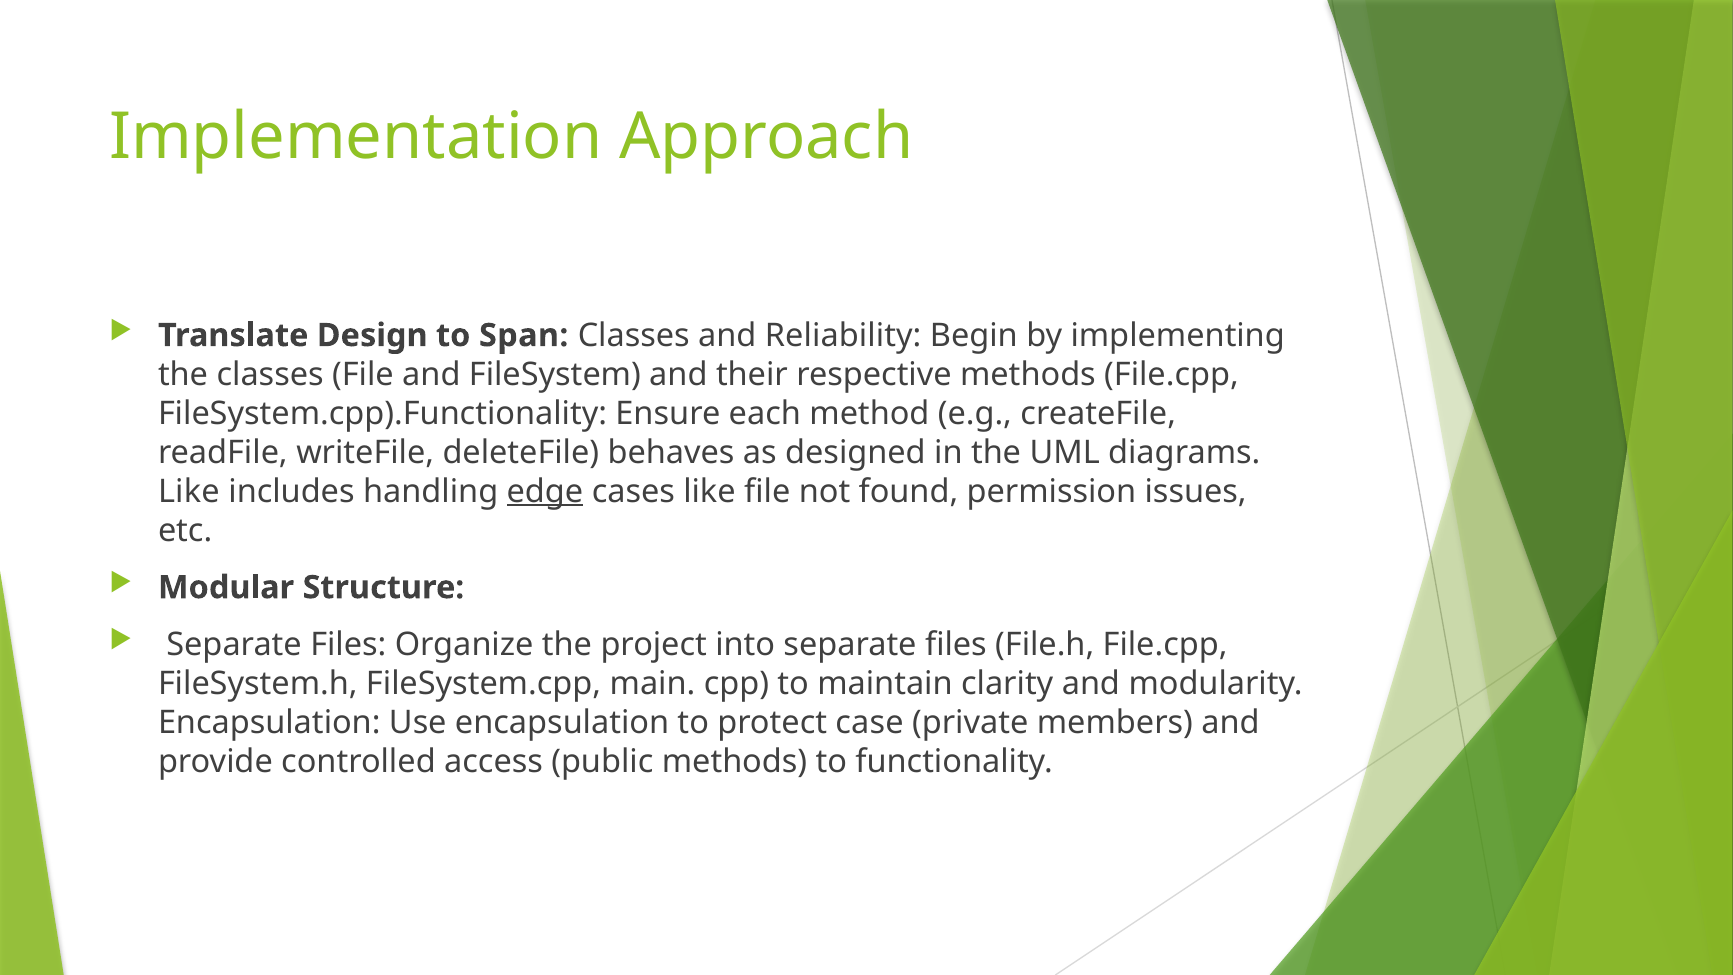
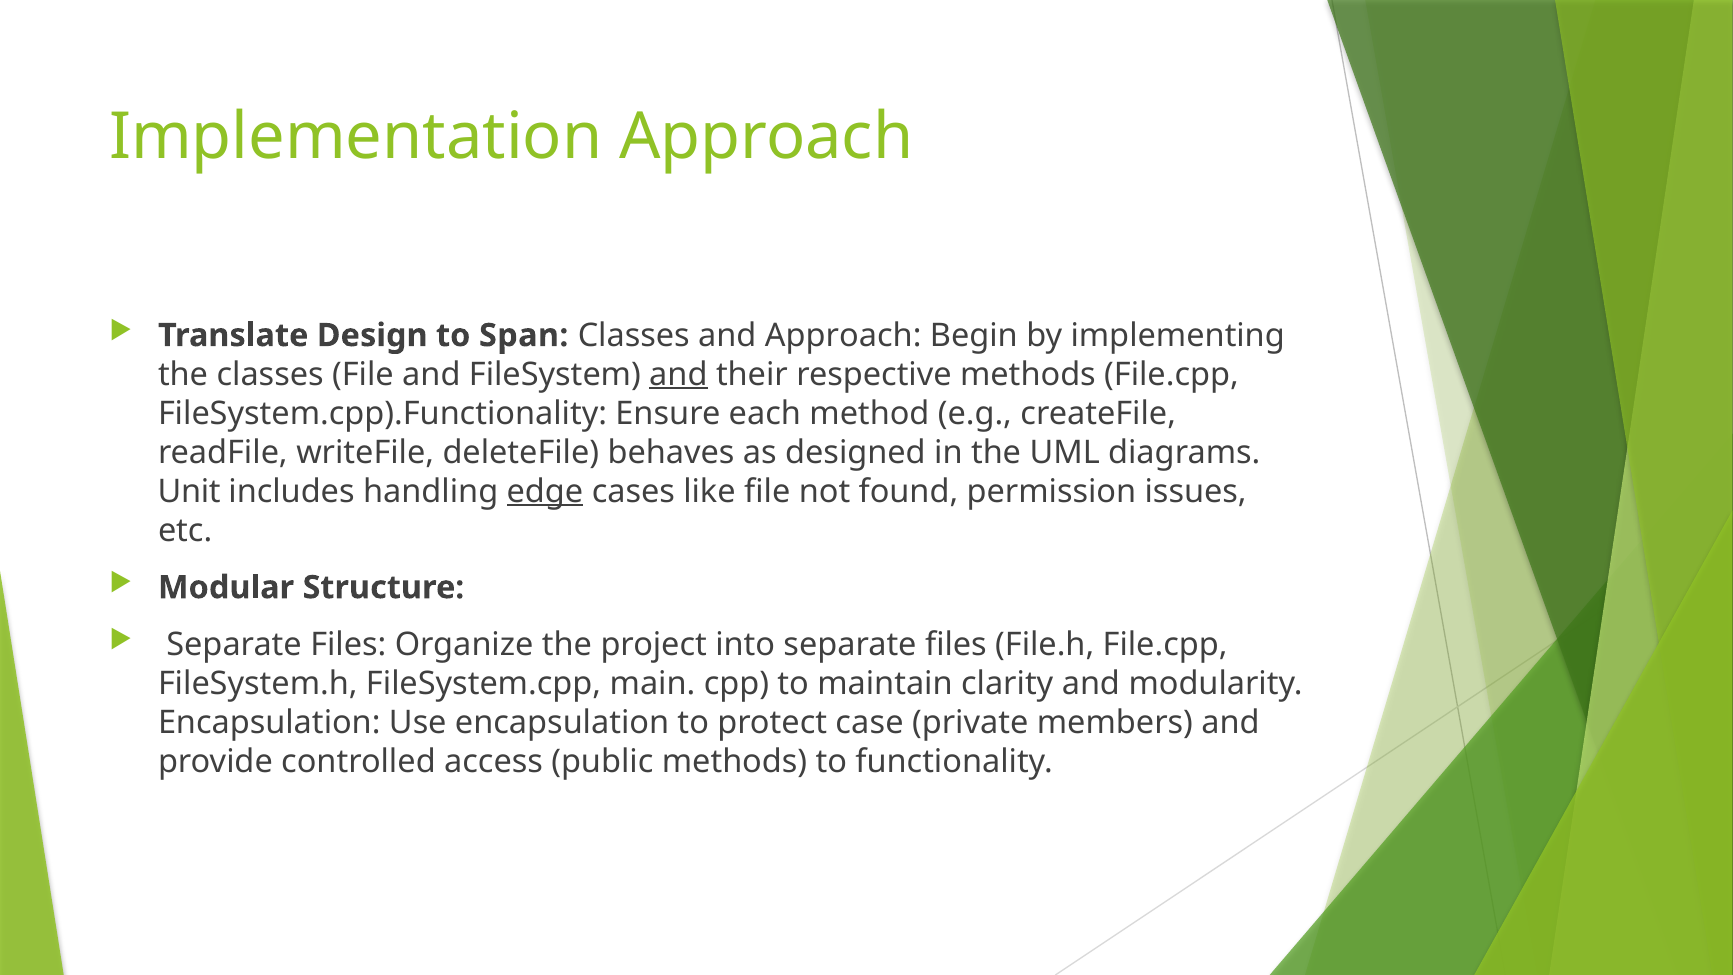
and Reliability: Reliability -> Approach (843, 335)
and underline: none -> present (678, 374)
Like: Like -> Unit (189, 491)
